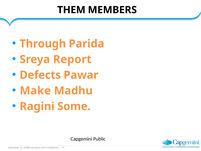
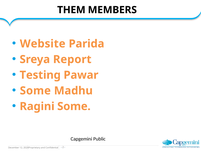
Through: Through -> Website (43, 44)
Defects: Defects -> Testing (40, 75)
Make: Make -> Some (35, 91)
